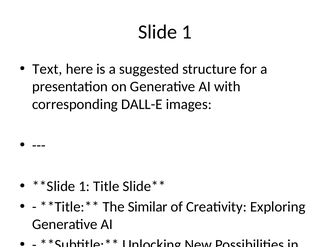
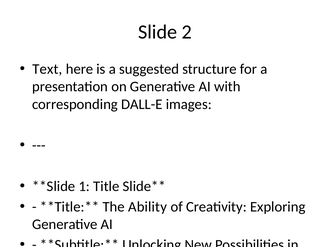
Slide 1: 1 -> 2 (187, 32)
The Similar: Similar -> Ability (148, 207)
